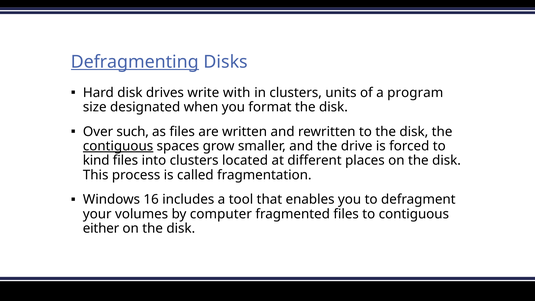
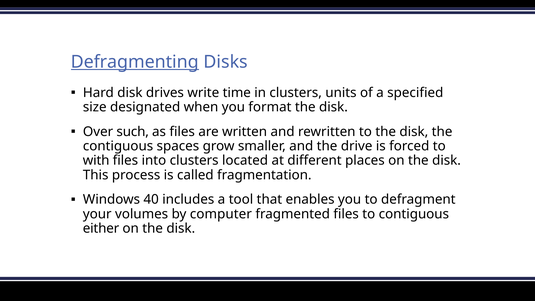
with: with -> time (237, 93)
program: program -> specified (415, 93)
contiguous underline: present -> none (118, 146)
kind: kind -> with (96, 161)
16: 16 -> 40 (151, 199)
